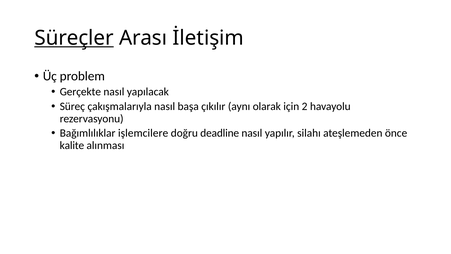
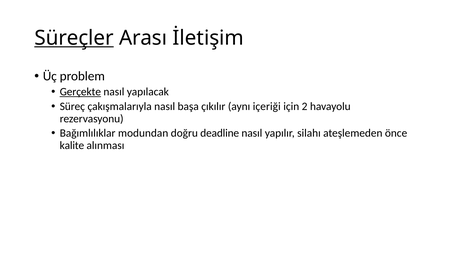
Gerçekte underline: none -> present (80, 92)
olarak: olarak -> içeriği (267, 106)
işlemcilere: işlemcilere -> modundan (143, 133)
